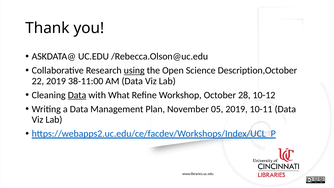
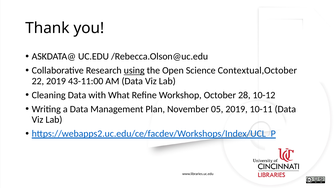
Description,October: Description,October -> Contextual,October (257, 70)
38-11:00: 38-11:00 -> 43-11:00 (86, 81)
Data underline: present -> none (77, 95)
